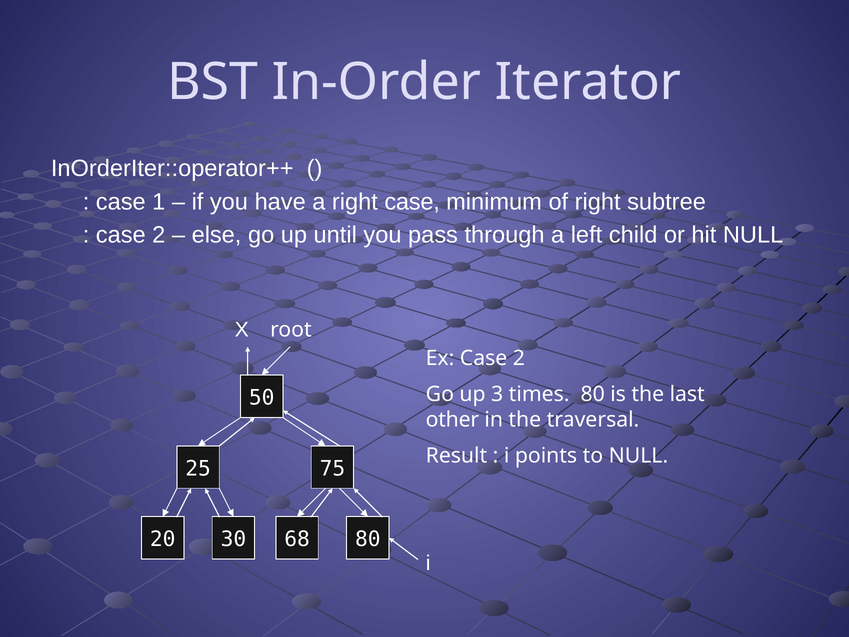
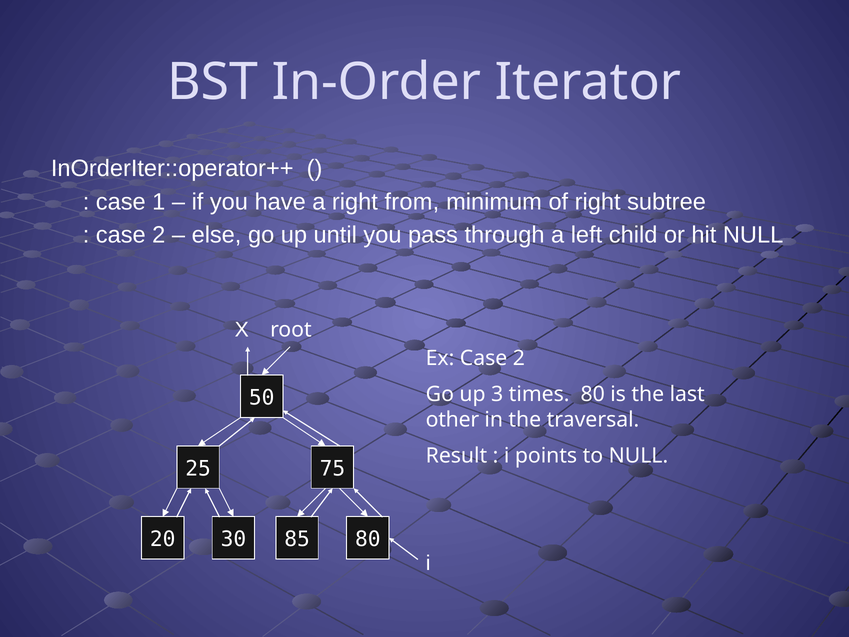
right case: case -> from (412, 202)
68: 68 -> 85 (297, 539)
